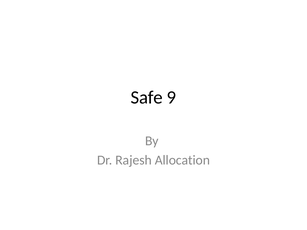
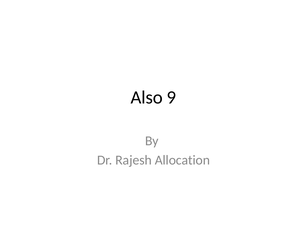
Safe: Safe -> Also (147, 98)
